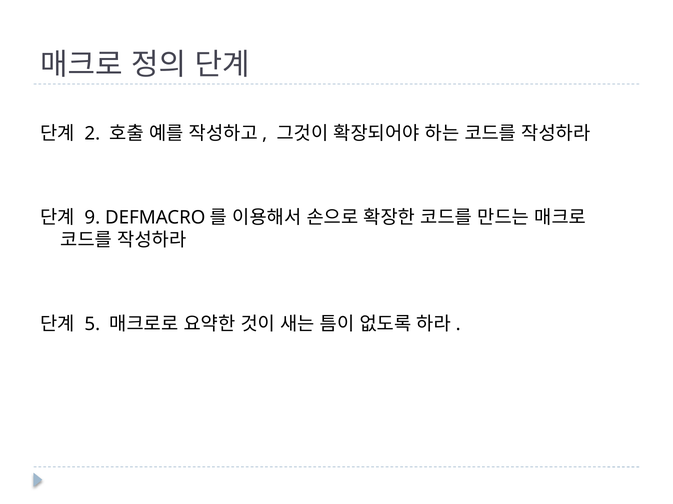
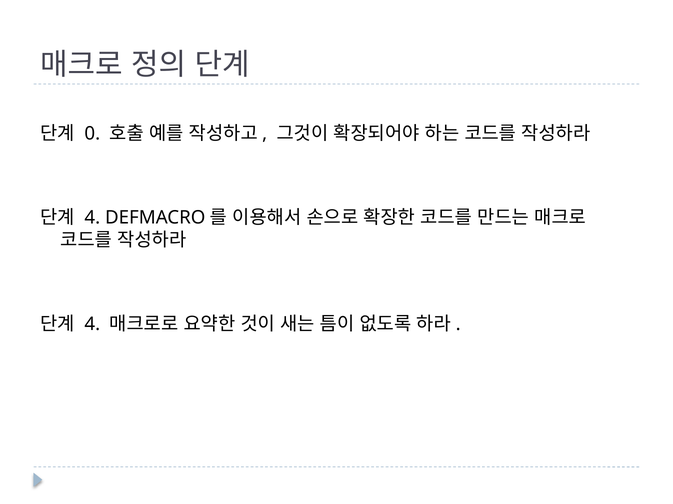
2: 2 -> 0 (92, 134)
9: 9 -> 4 (92, 218)
5: 5 -> 4 (92, 325)
